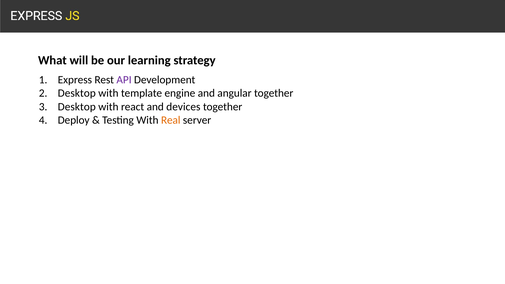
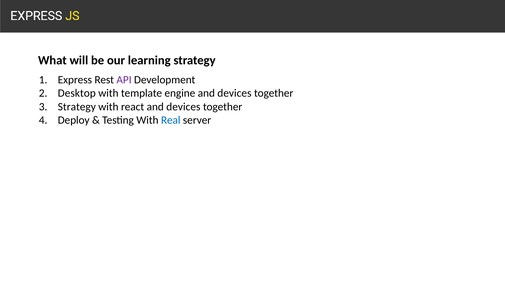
engine and angular: angular -> devices (234, 93)
Desktop: Desktop -> Strategy (77, 107)
Real colour: orange -> blue (171, 120)
